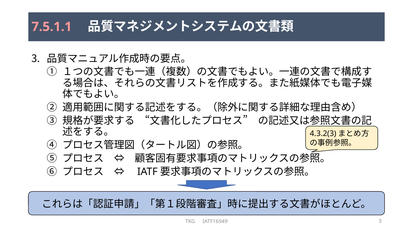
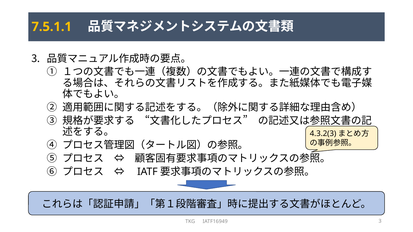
7.5.1.1 colour: pink -> yellow (52, 27)
